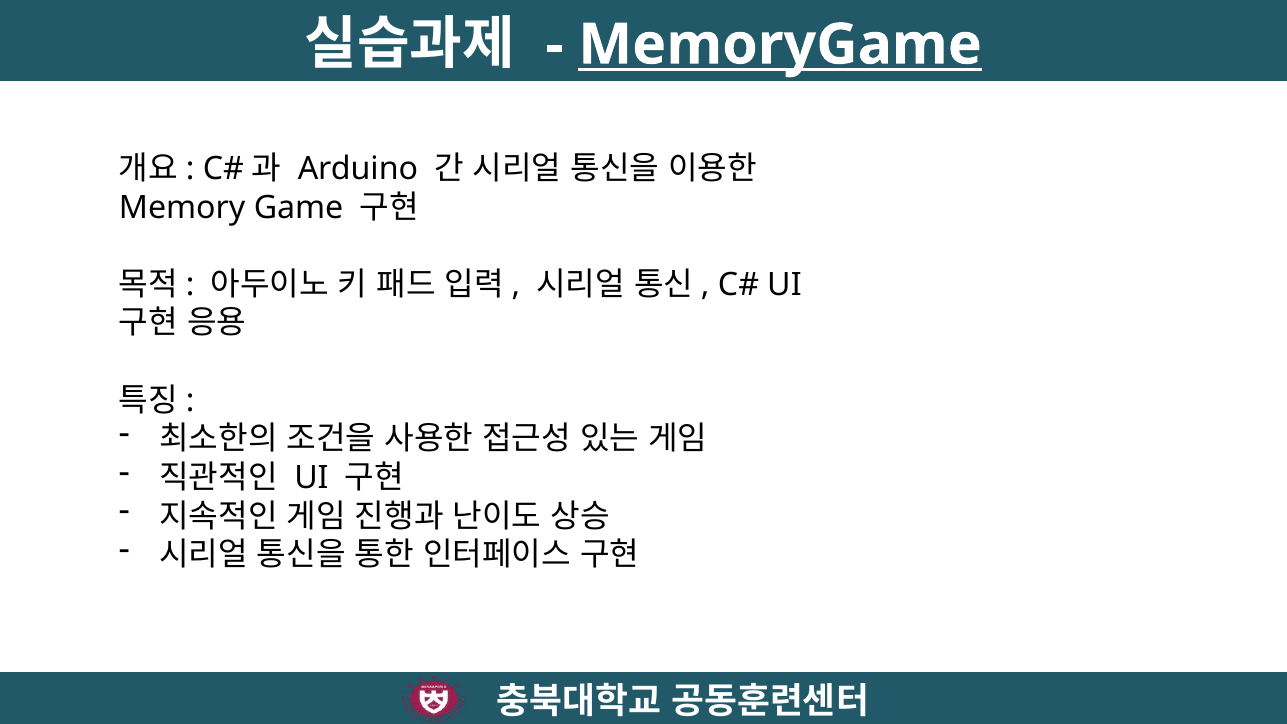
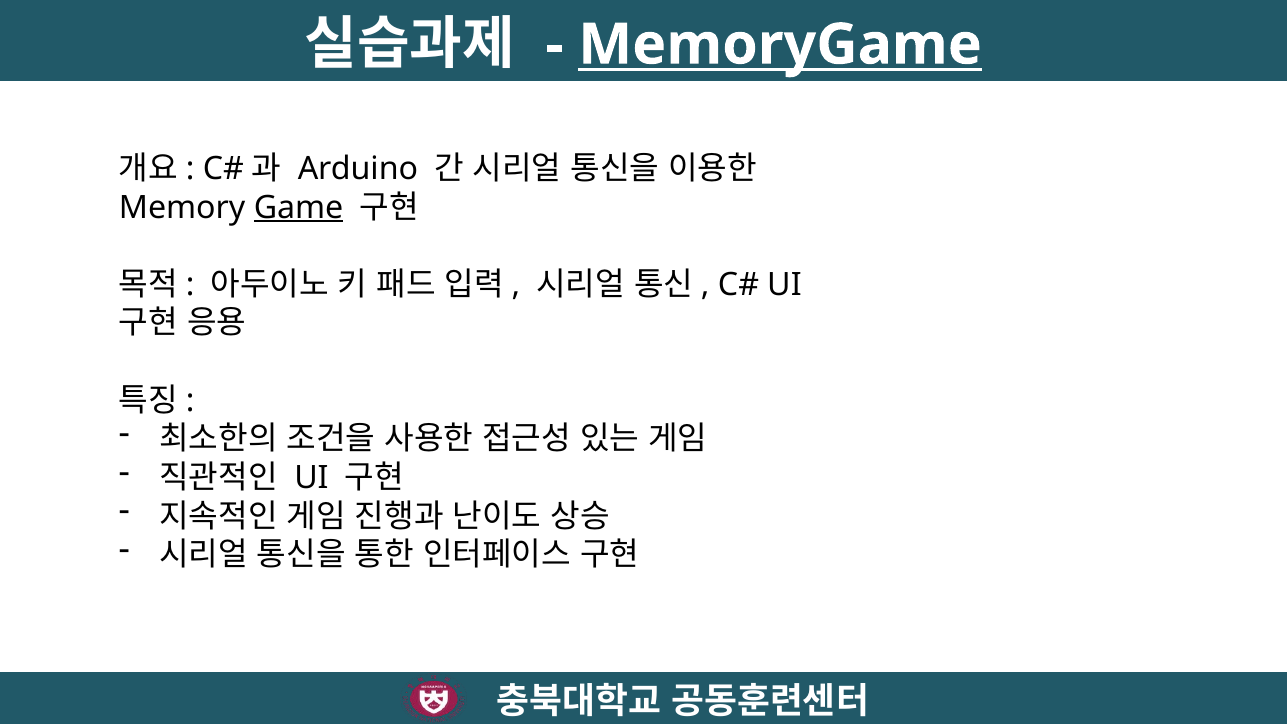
Game underline: none -> present (299, 208)
